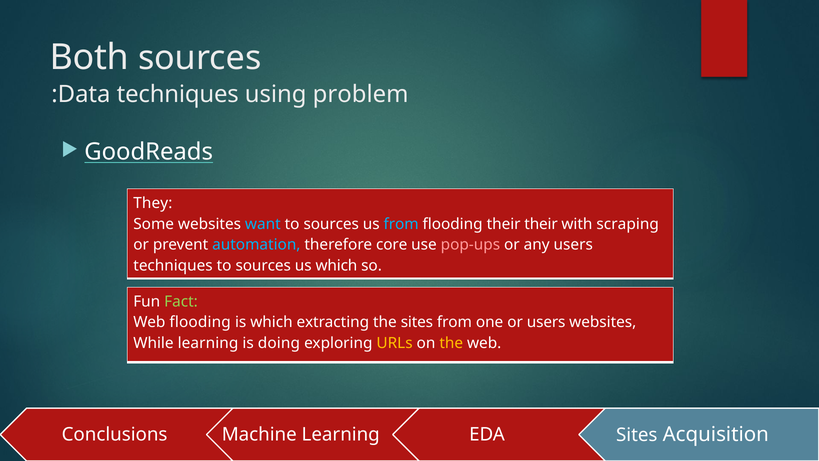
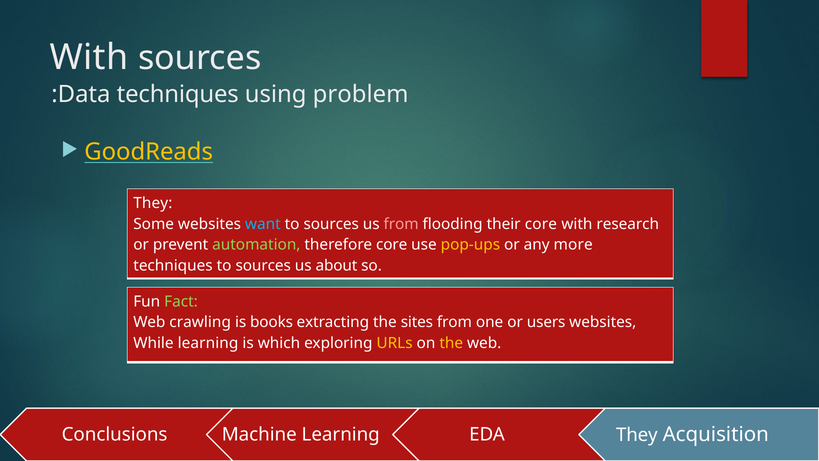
Both: Both -> With (89, 58)
GoodReads colour: white -> yellow (149, 152)
from colour: light blue -> pink (401, 224)
their their: their -> core (541, 224)
scraping: scraping -> research (628, 224)
automation colour: light blue -> light green (256, 245)
pop-ups colour: pink -> yellow (470, 245)
any users: users -> more (573, 245)
us which: which -> about (336, 266)
Web flooding: flooding -> crawling (200, 322)
is which: which -> books (272, 322)
doing: doing -> which (279, 343)
Sites: Sites -> They (637, 435)
